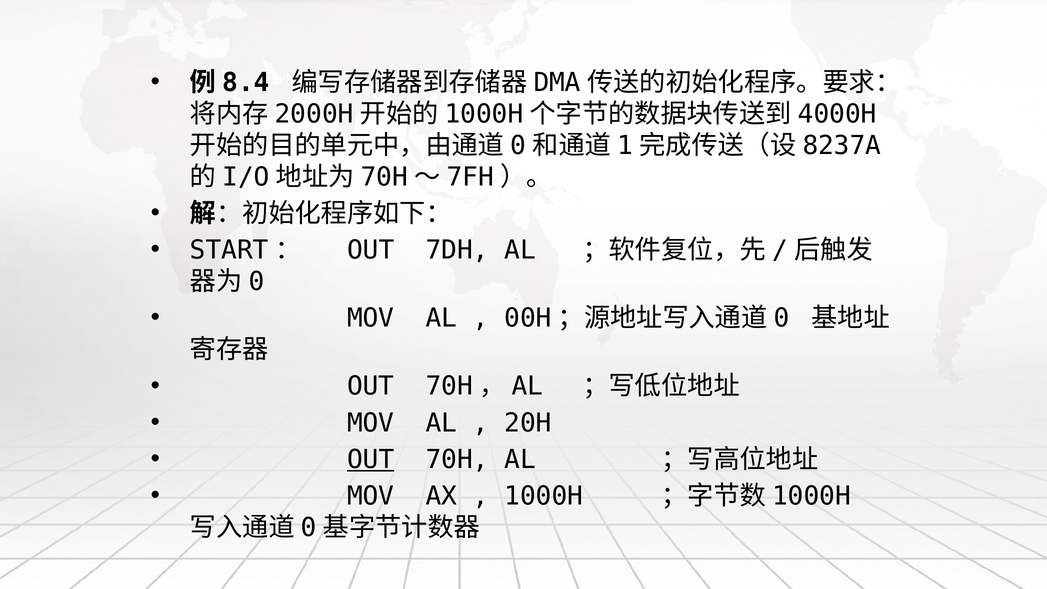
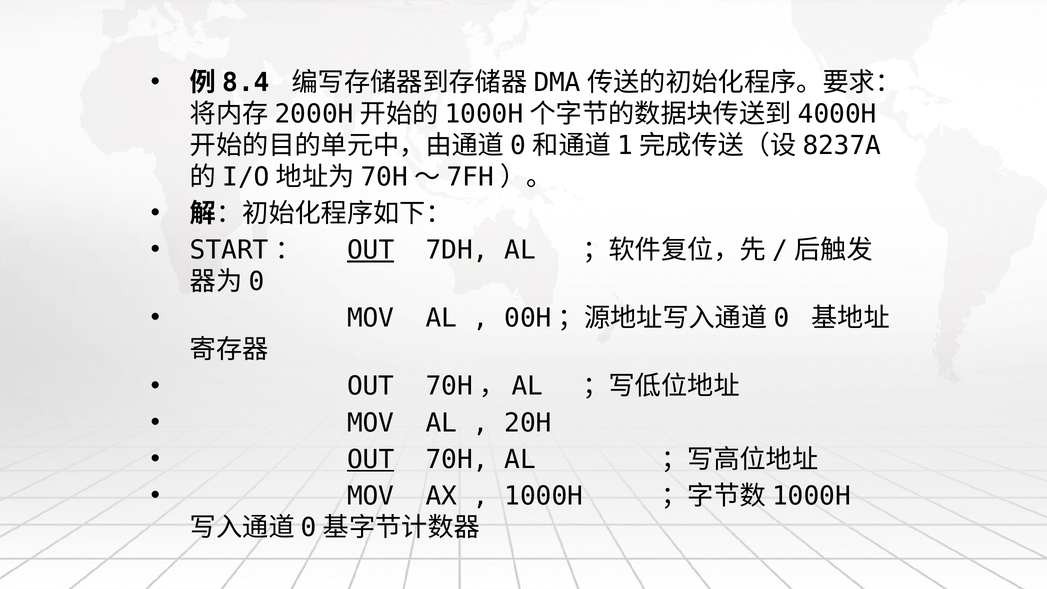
OUT underline: none -> present (371, 250)
